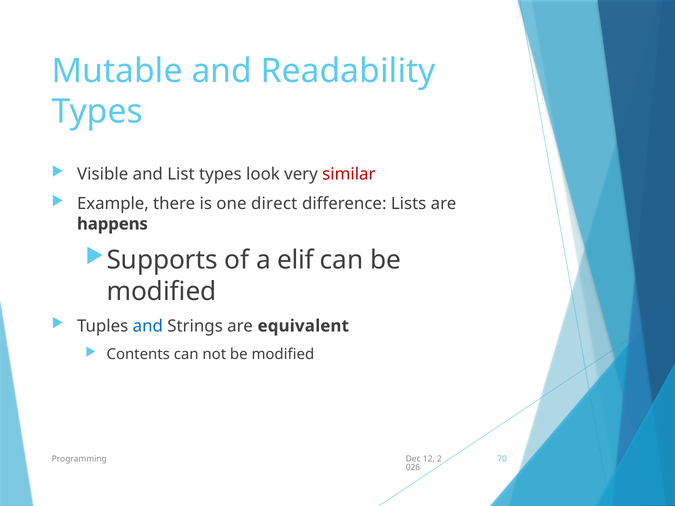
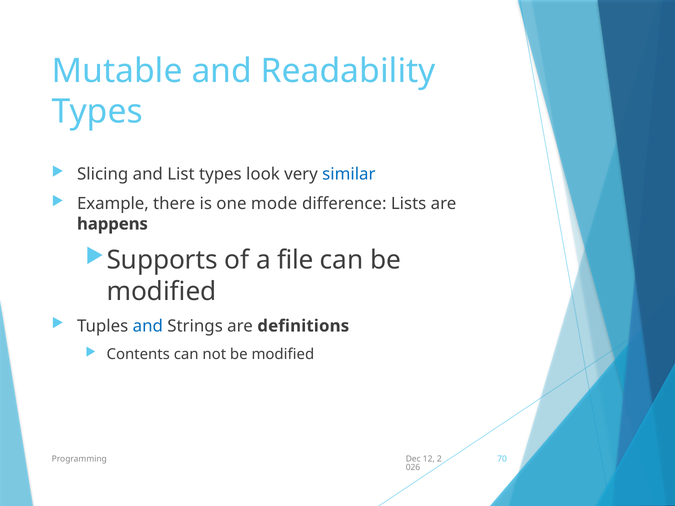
Visible: Visible -> Slicing (103, 174)
similar colour: red -> blue (349, 174)
direct: direct -> mode (274, 204)
elif: elif -> file (295, 260)
equivalent: equivalent -> definitions (303, 326)
